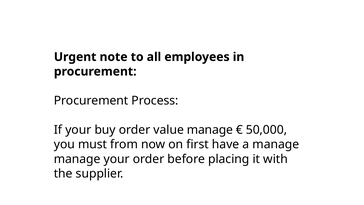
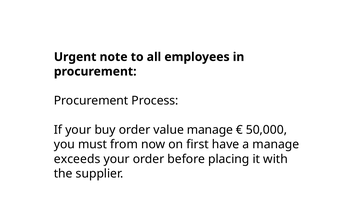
manage: manage -> exceeds (77, 159)
